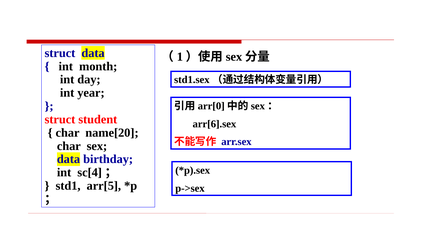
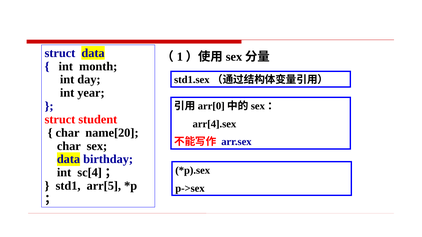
arr[6].sex: arr[6].sex -> arr[4].sex (214, 124)
